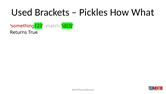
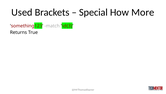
Pickles: Pickles -> Special (93, 12)
What: What -> More (143, 12)
